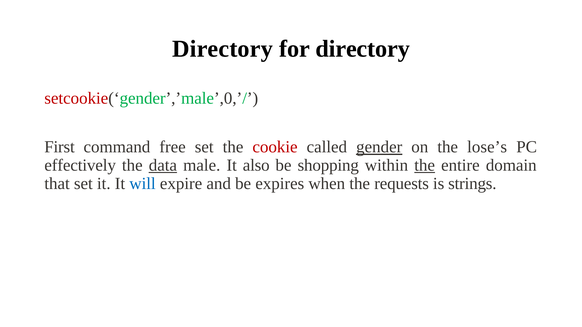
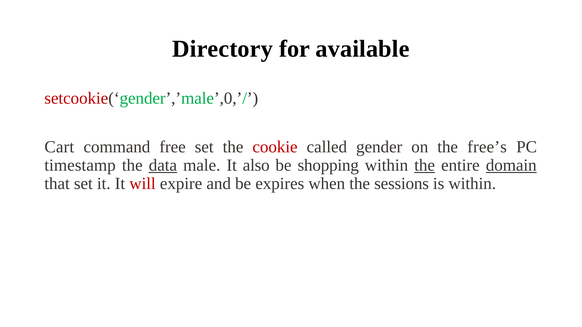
for directory: directory -> available (363, 49)
First: First -> Cart (59, 147)
gender underline: present -> none (379, 147)
lose’s: lose’s -> free’s (487, 147)
effectively: effectively -> timestamp (80, 166)
domain underline: none -> present (511, 166)
will colour: blue -> red (143, 184)
requests: requests -> sessions (402, 184)
is strings: strings -> within (472, 184)
